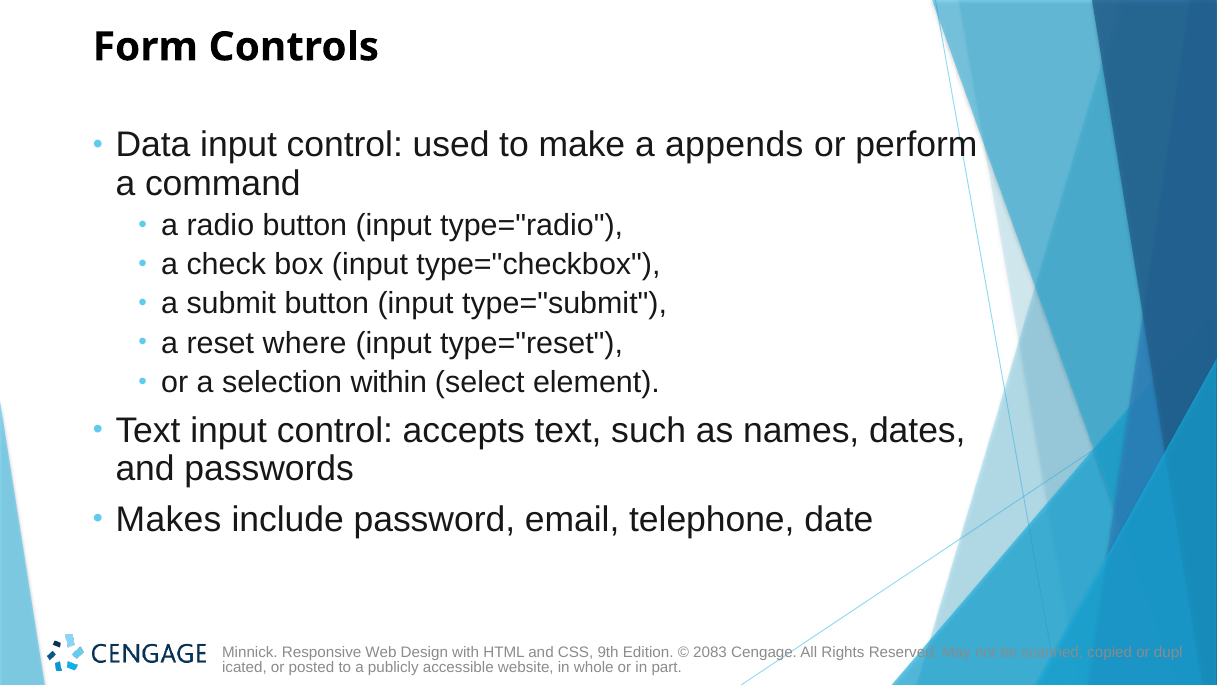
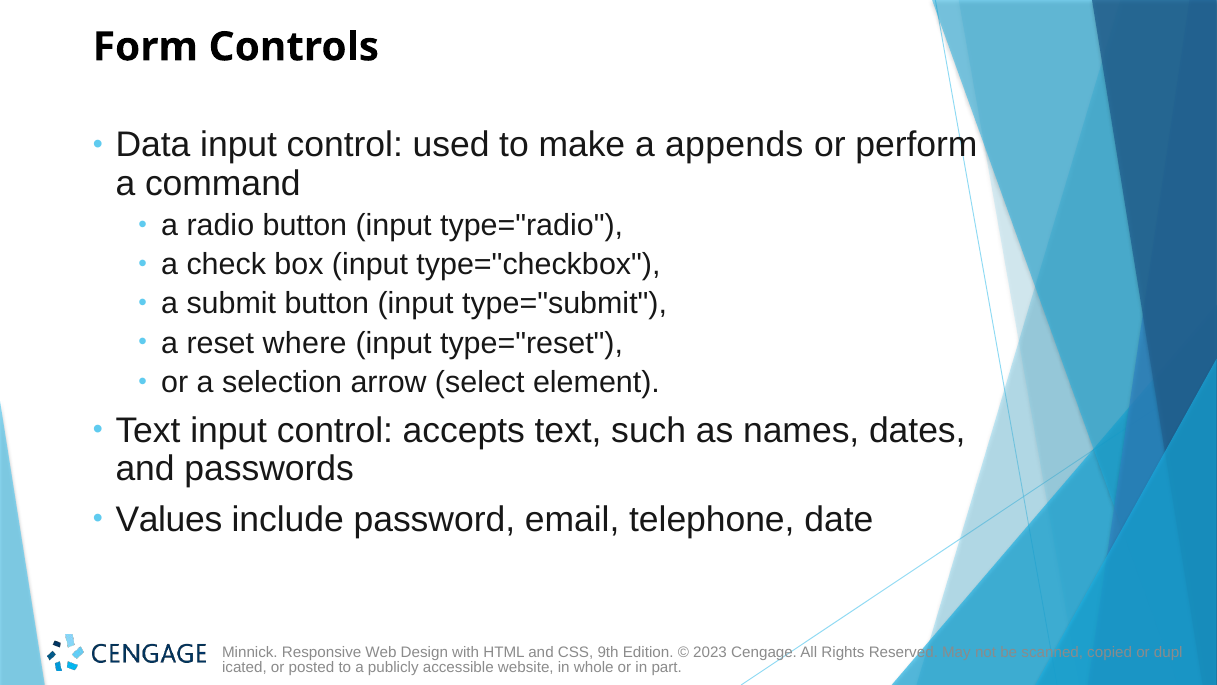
within: within -> arrow (389, 382)
Makes: Makes -> Values (169, 519)
2083: 2083 -> 2023 (710, 652)
